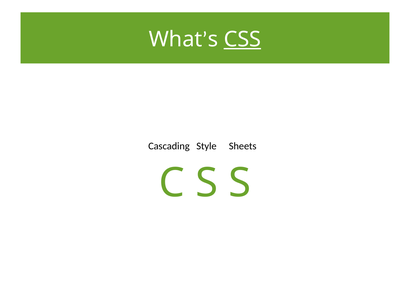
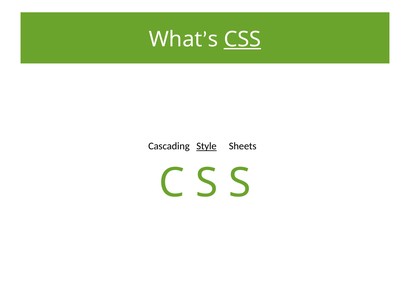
Style underline: none -> present (206, 146)
